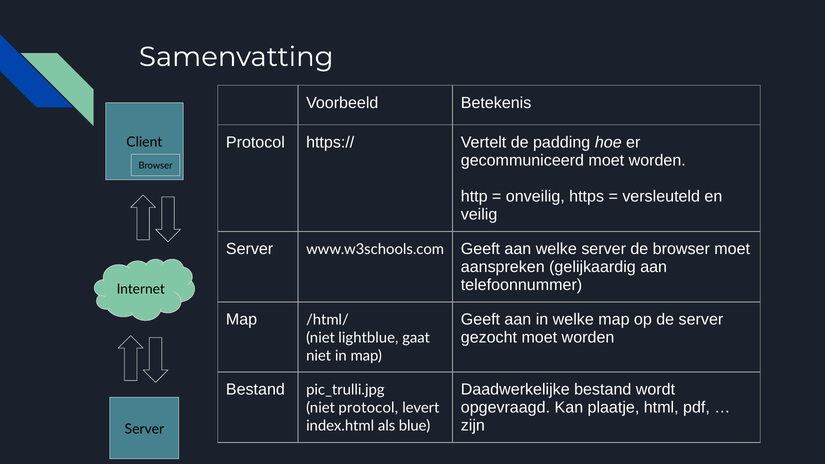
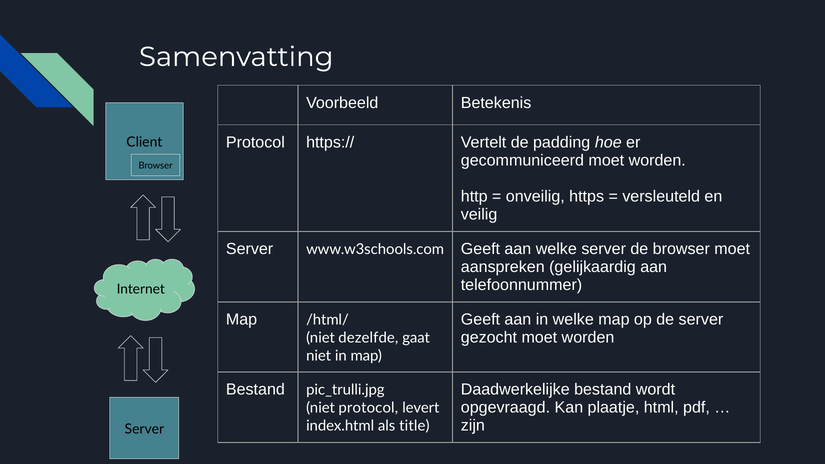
lightblue: lightblue -> dezelfde (368, 338)
blue: blue -> title (414, 426)
